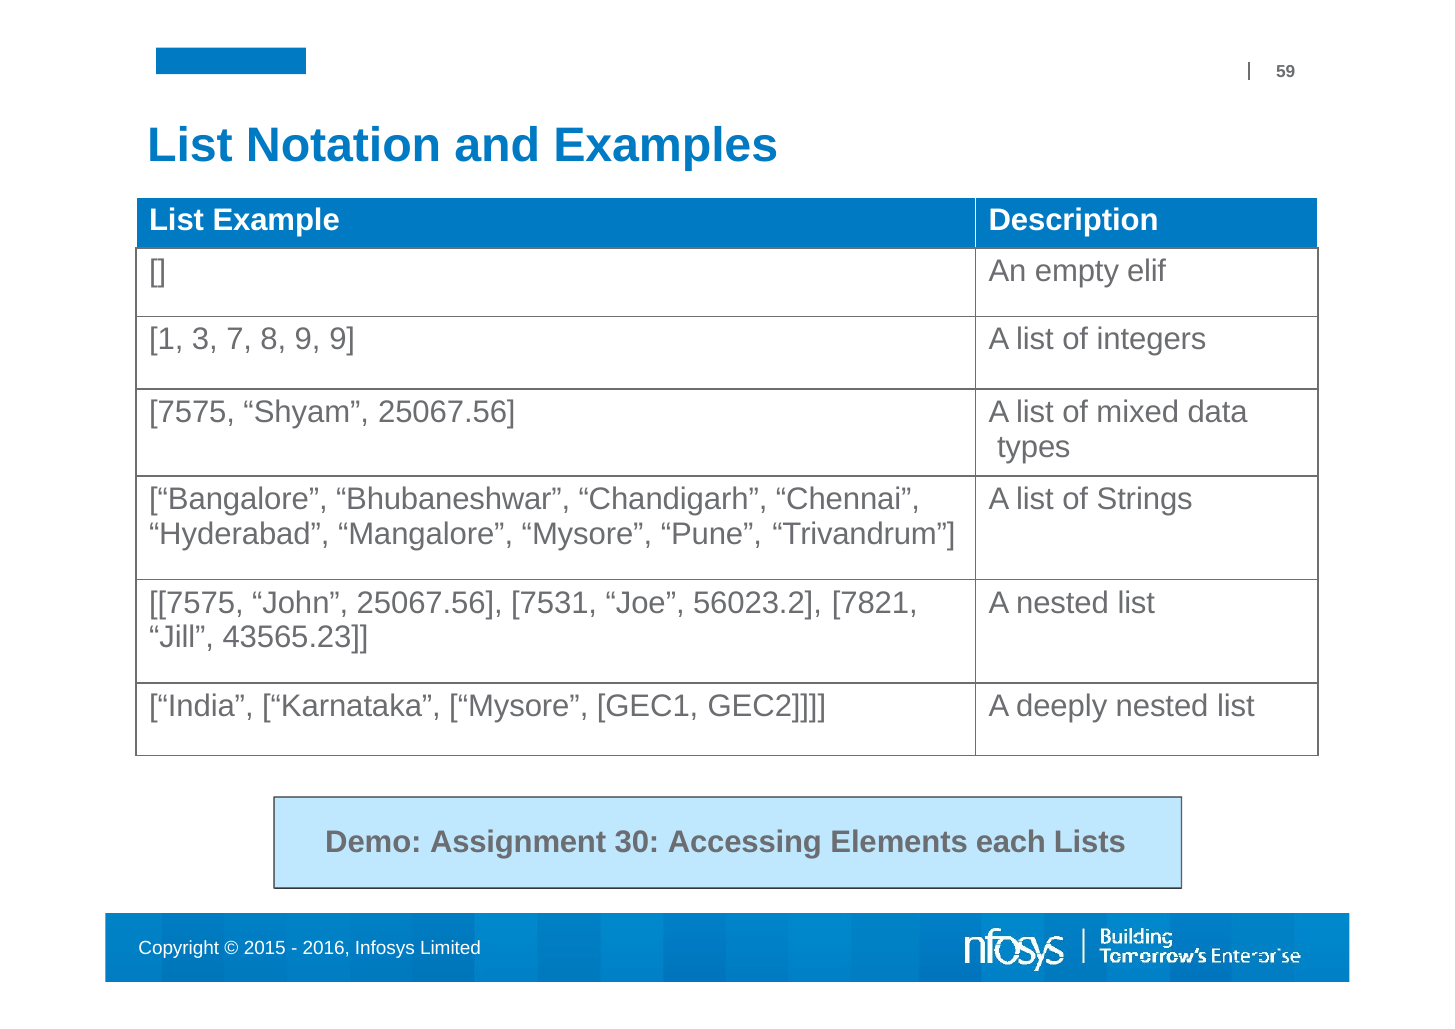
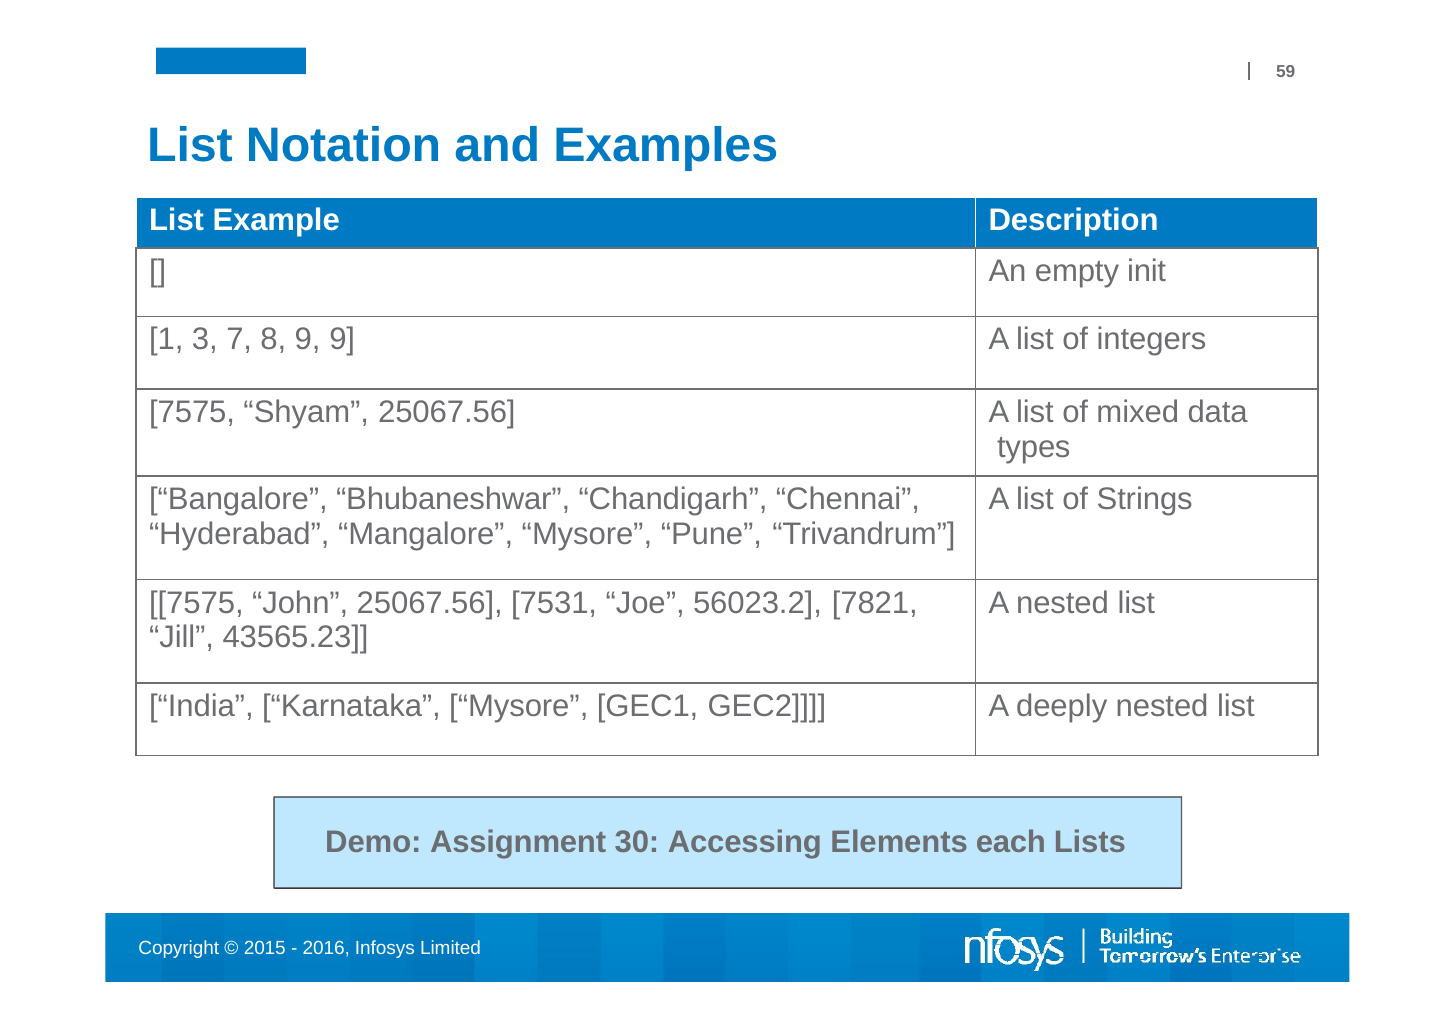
elif: elif -> init (1147, 271)
